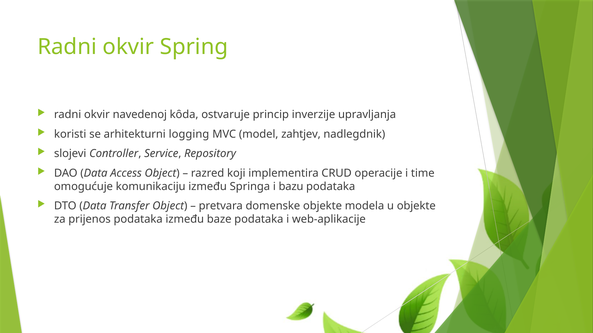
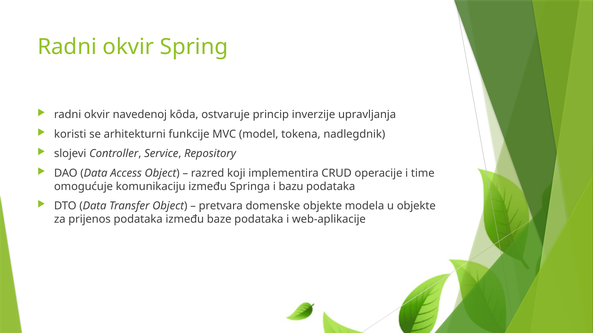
logging: logging -> funkcije (189, 134)
zahtjev: zahtjev -> tokena (301, 134)
